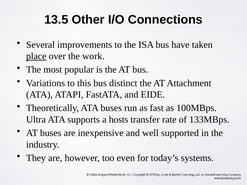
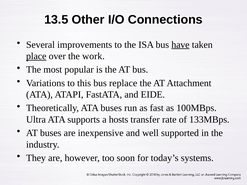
have underline: none -> present (180, 45)
distinct: distinct -> replace (123, 83)
even: even -> soon (126, 158)
